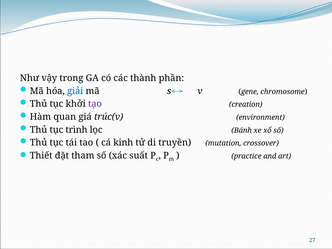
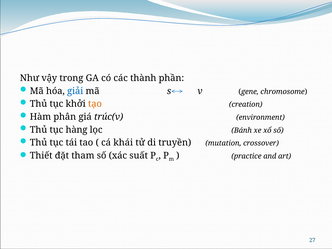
tạo colour: purple -> orange (95, 104)
quan: quan -> phân (65, 117)
trình: trình -> hàng (77, 130)
kinh: kinh -> khái (123, 143)
